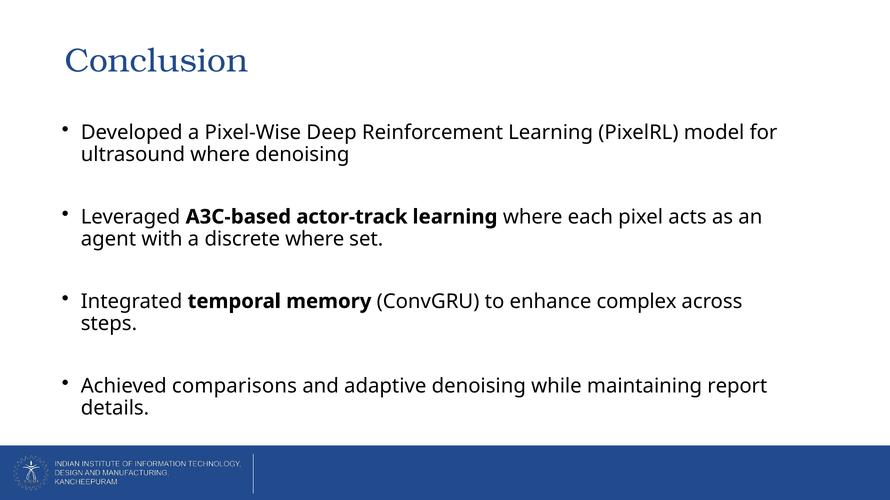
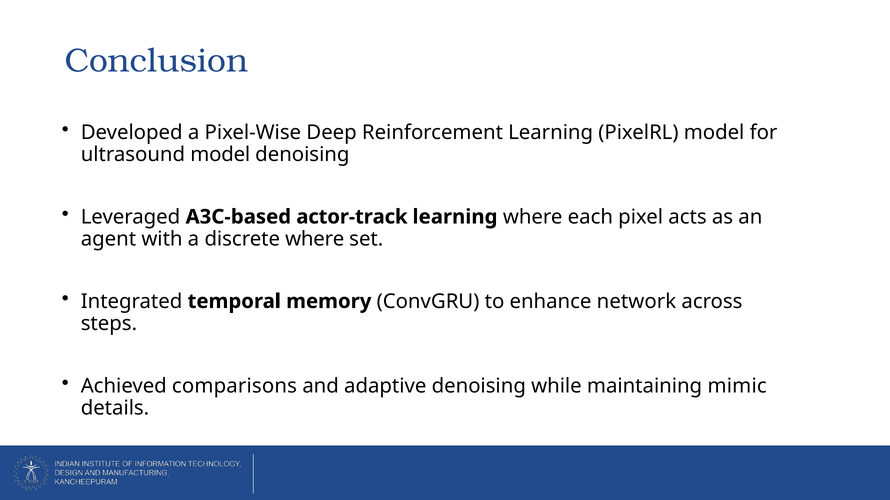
ultrasound where: where -> model (220, 155)
complex: complex -> network (636, 302)
report: report -> mimic (737, 386)
